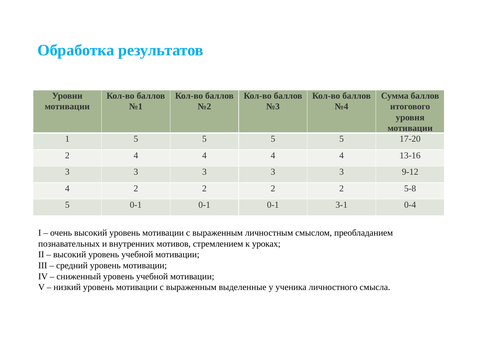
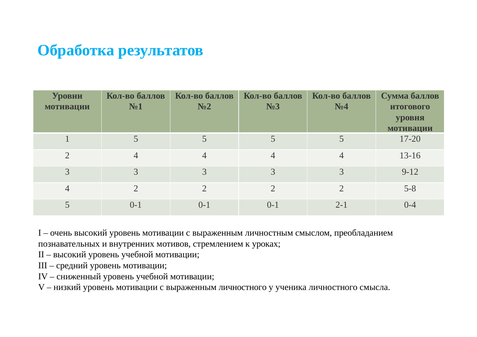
3-1: 3-1 -> 2-1 (342, 205)
выраженным выделенные: выделенные -> личностного (243, 287)
